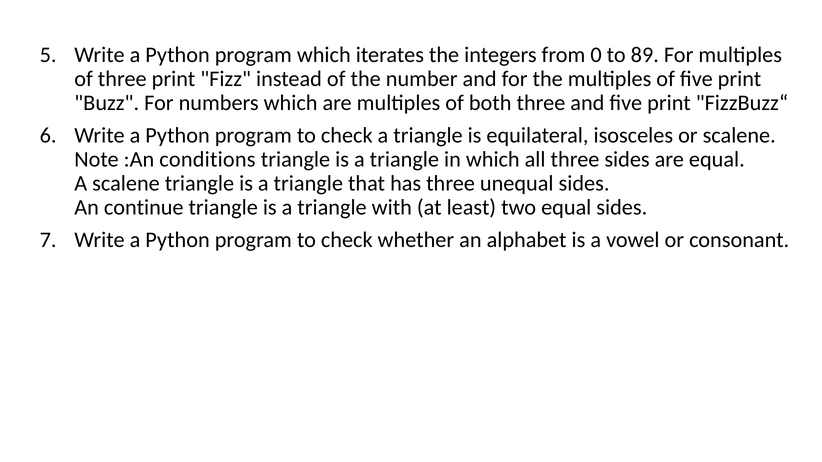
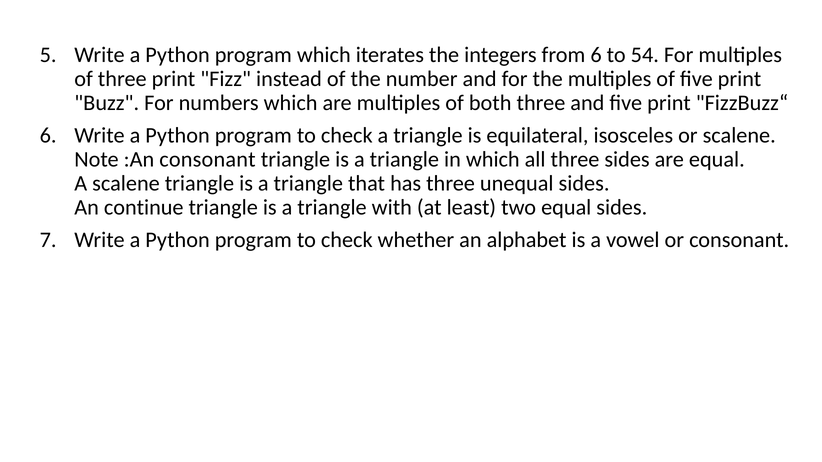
from 0: 0 -> 6 (596, 55)
89: 89 -> 54 (645, 55)
:An conditions: conditions -> consonant (207, 159)
